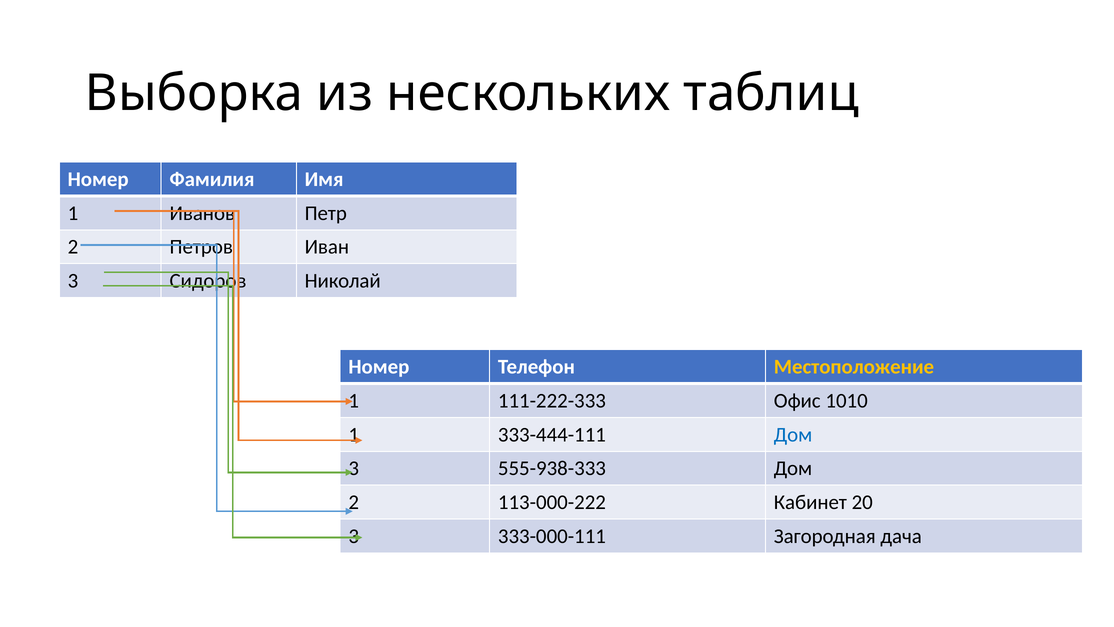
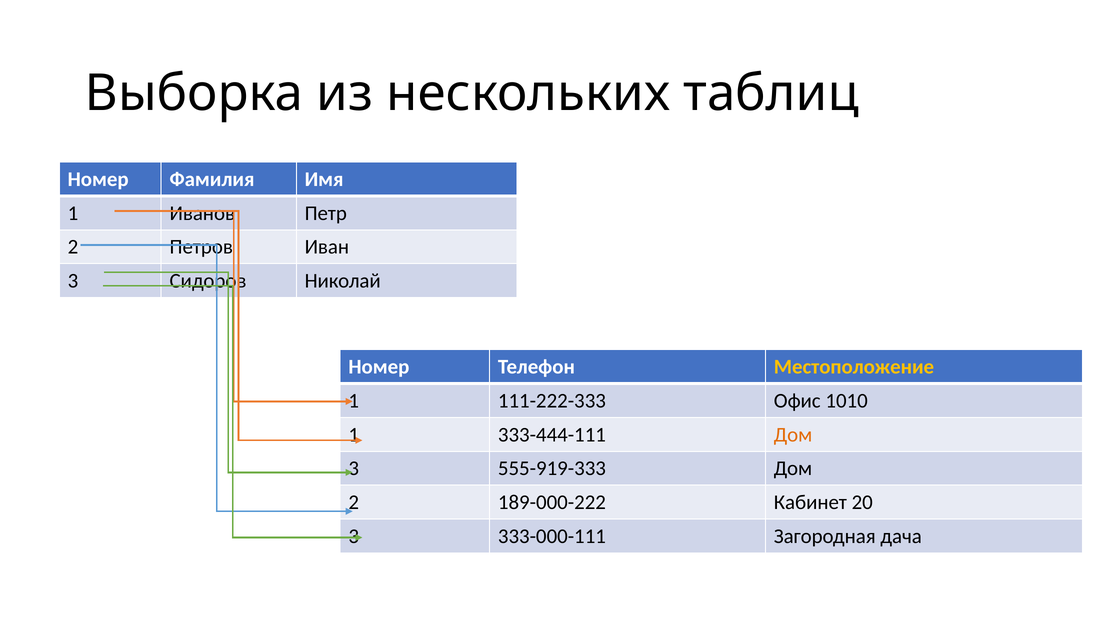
Дом colour: blue -> orange (793, 434)
555-938-333: 555-938-333 -> 555-919-333 (552, 468)
113-000-222: 113-000-222 -> 189-000-222 (552, 502)
